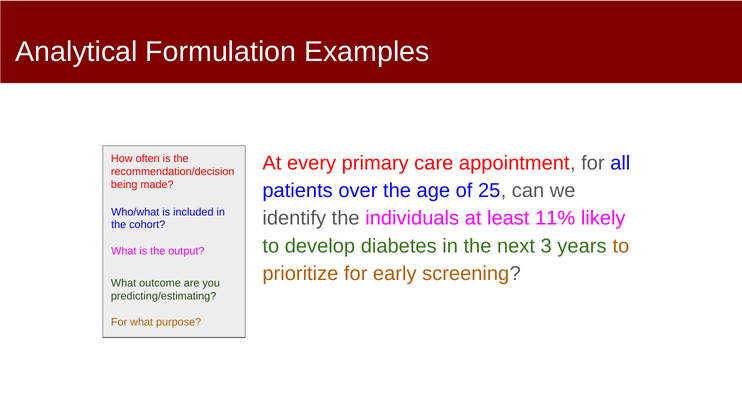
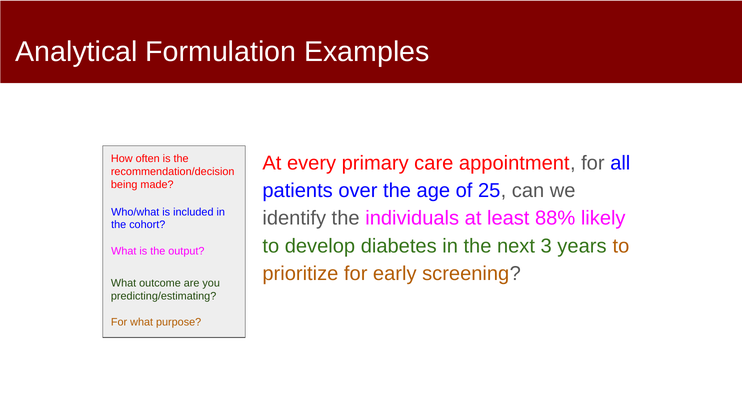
11%: 11% -> 88% (555, 218)
